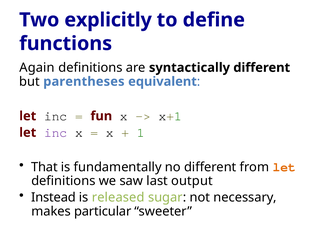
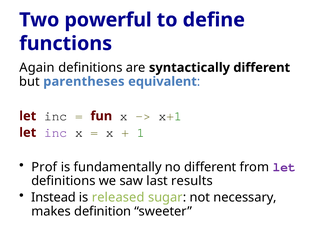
explicitly: explicitly -> powerful (108, 20)
That: That -> Prof (44, 167)
let colour: orange -> purple (284, 167)
output: output -> results (192, 181)
particular: particular -> definition (103, 212)
